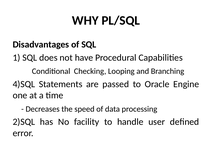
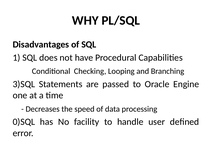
4)SQL: 4)SQL -> 3)SQL (24, 84)
2)SQL: 2)SQL -> 0)SQL (24, 122)
